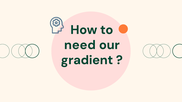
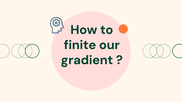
need: need -> finite (80, 45)
